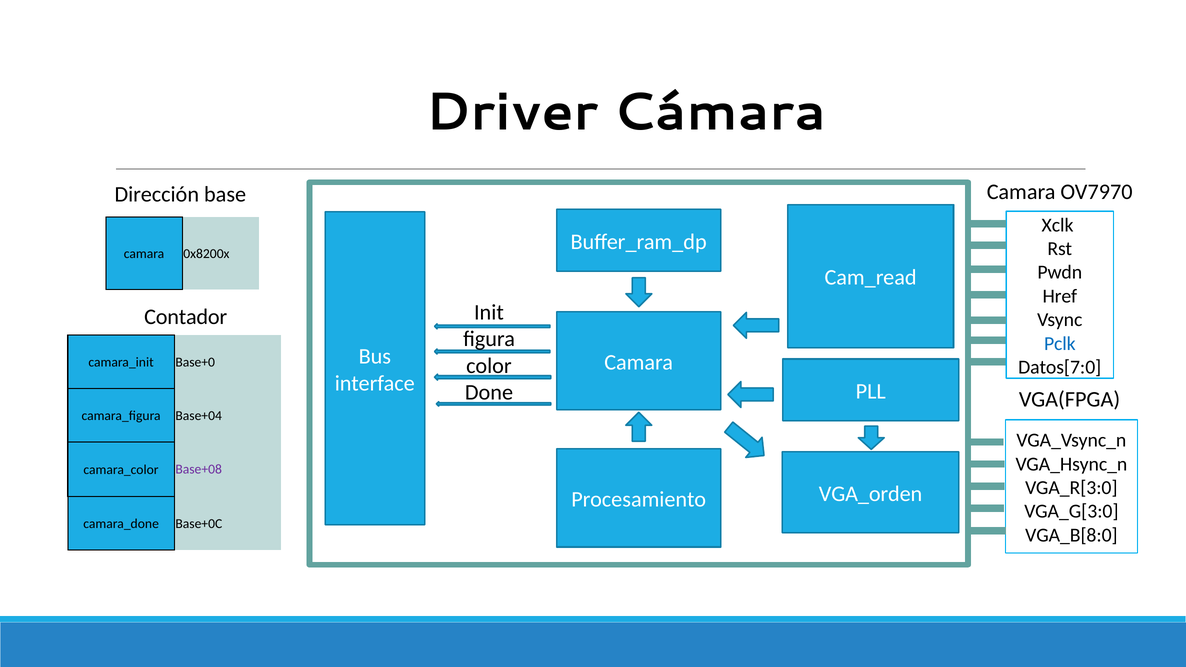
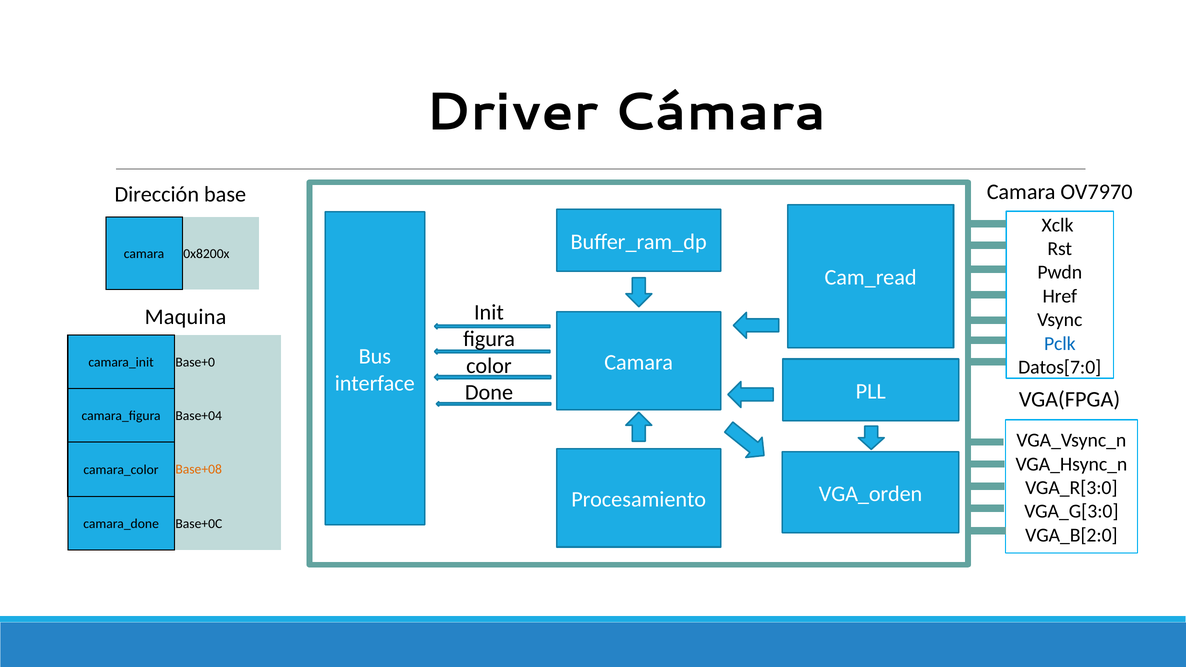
Contador: Contador -> Maquina (185, 317)
Base+08 colour: purple -> orange (199, 469)
VGA_B[8:0: VGA_B[8:0 -> VGA_B[2:0 (1071, 535)
